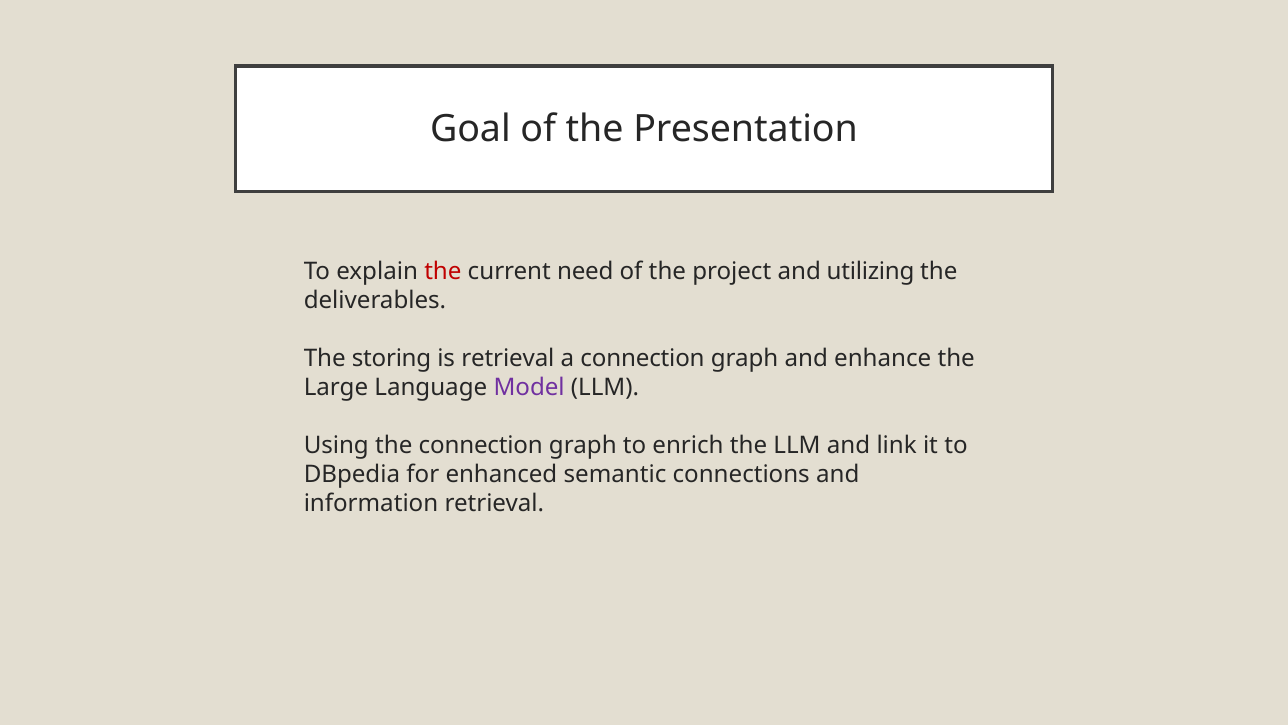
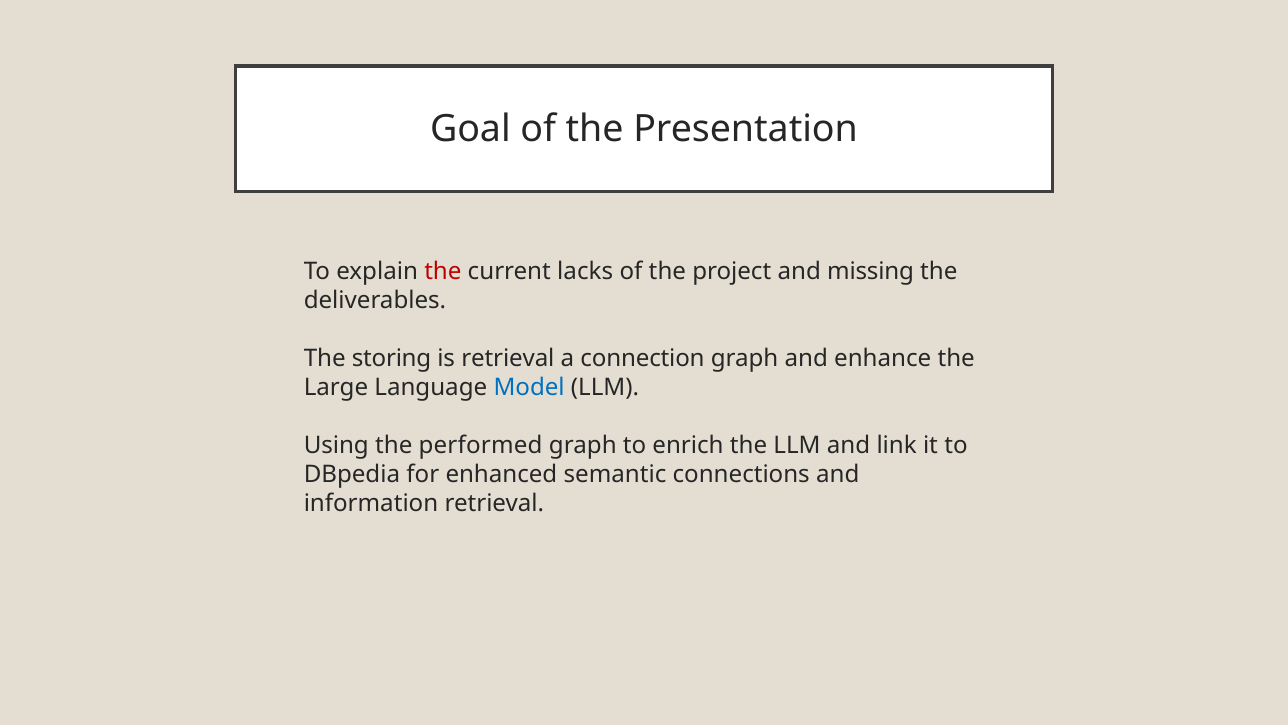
need: need -> lacks (585, 271)
utilizing: utilizing -> missing (871, 271)
Model colour: purple -> blue (529, 387)
the connection: connection -> performed (481, 445)
